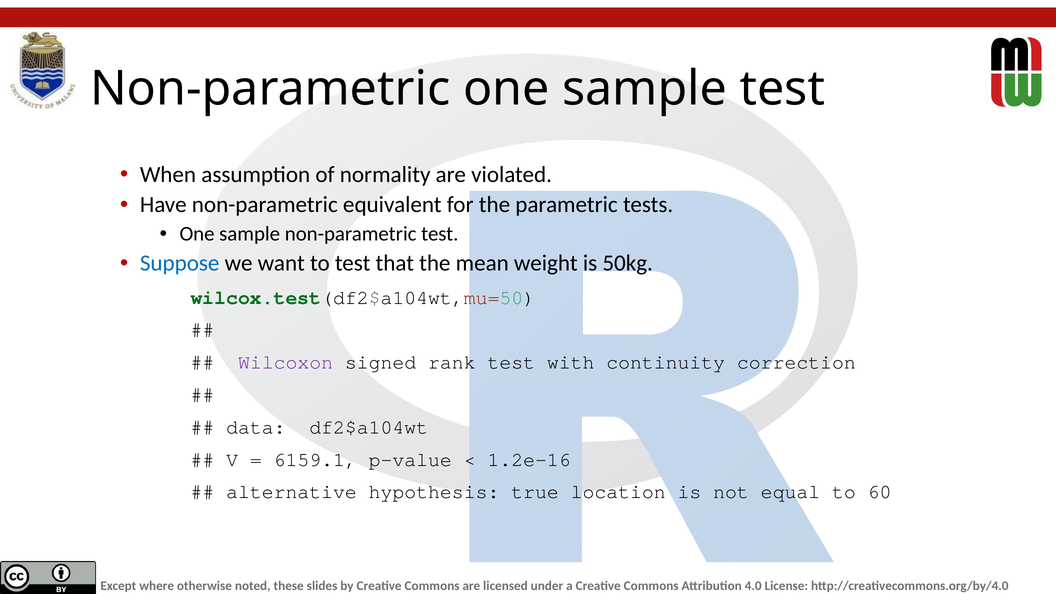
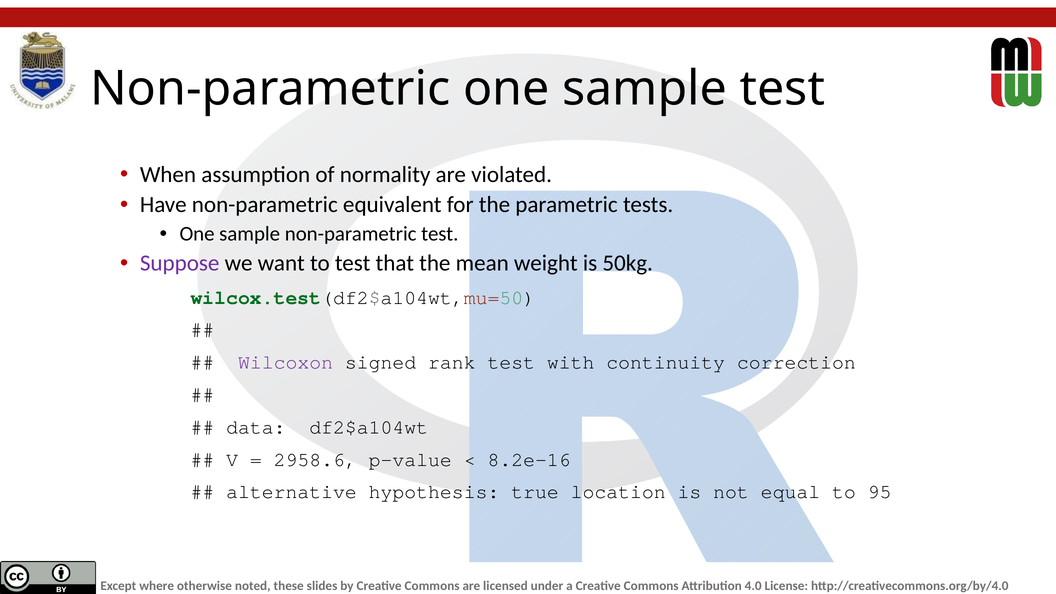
Suppose colour: blue -> purple (180, 263)
6159.1: 6159.1 -> 2958.6 (315, 460)
1.2e-16: 1.2e-16 -> 8.2e-16 (529, 460)
60: 60 -> 95 (880, 492)
